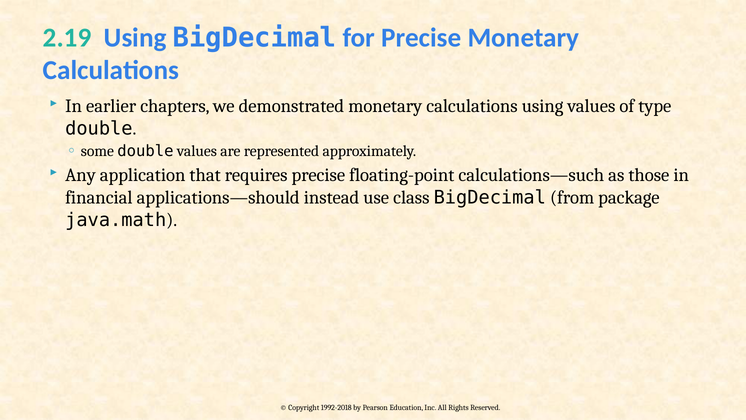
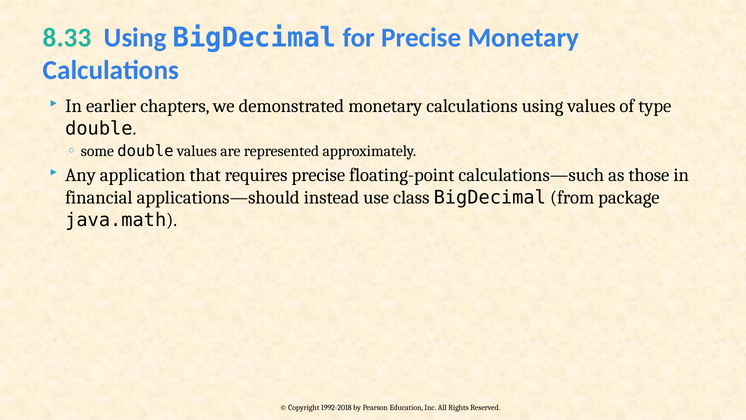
2.19: 2.19 -> 8.33 (67, 38)
